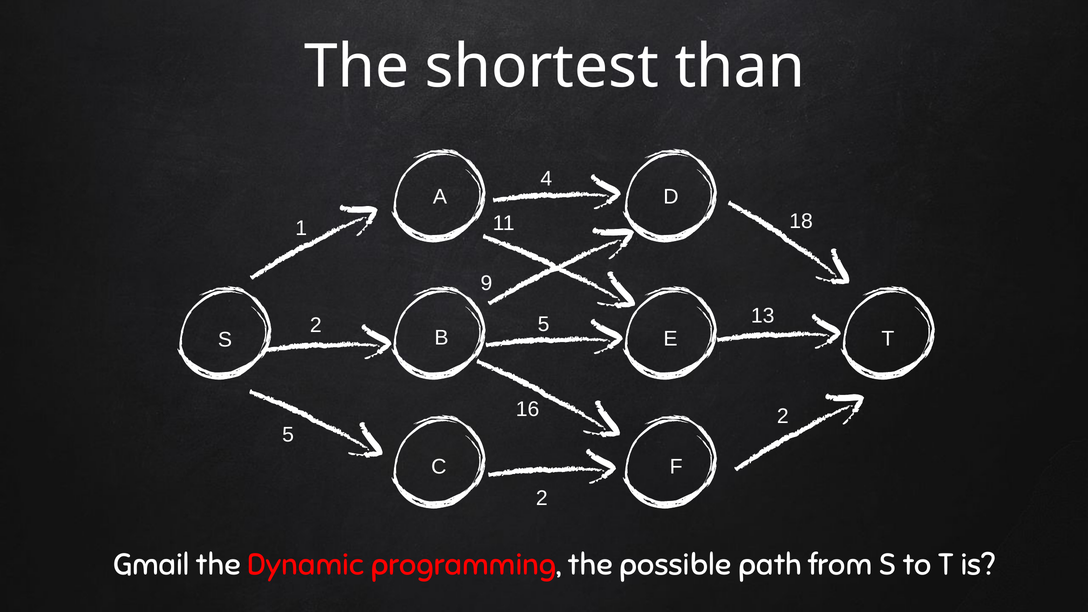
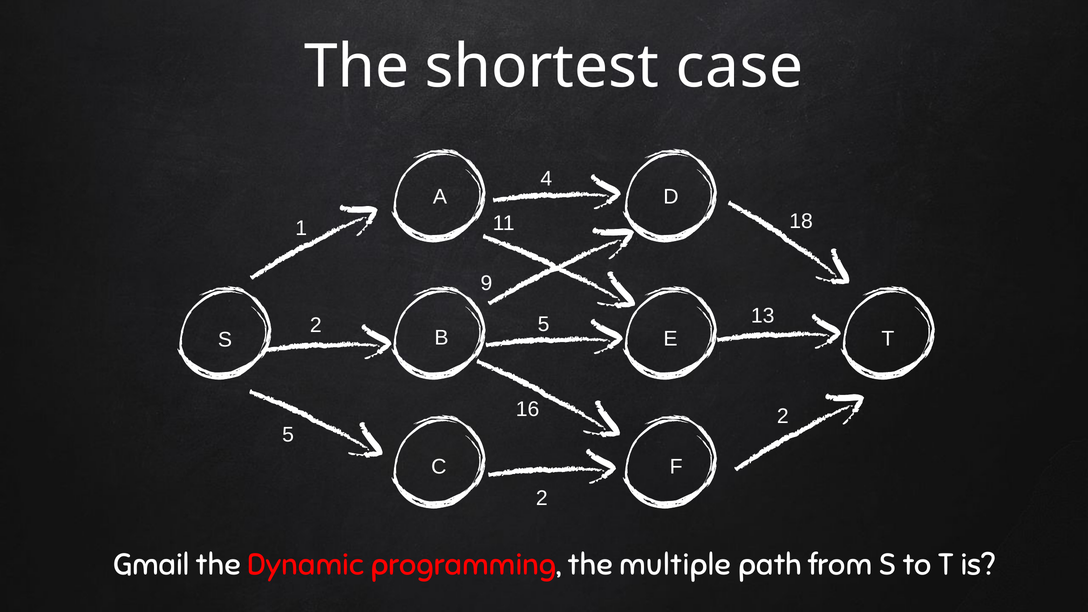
than: than -> case (739, 67)
possible: possible -> multiple (675, 565)
